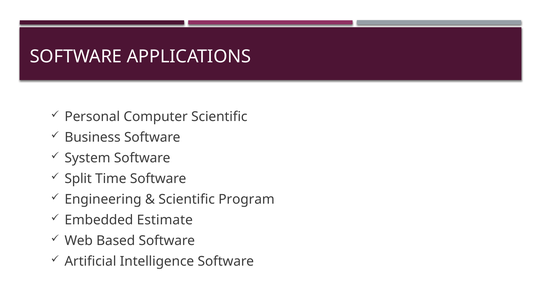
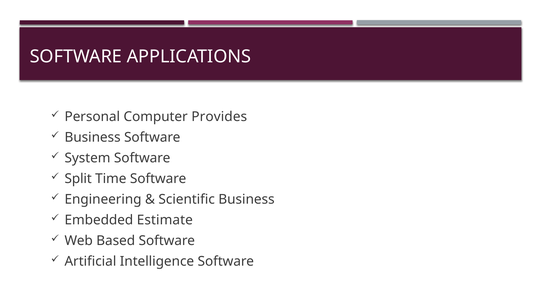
Computer Scientific: Scientific -> Provides (219, 117)
Scientific Program: Program -> Business (246, 200)
